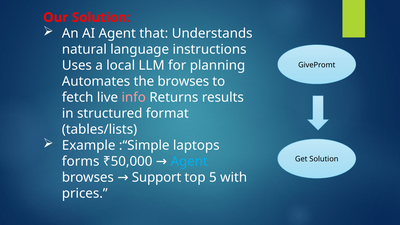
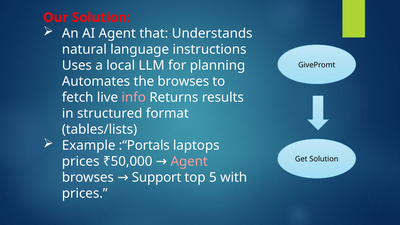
:“Simple: :“Simple -> :“Portals (144, 146)
forms: forms -> prices (81, 162)
Agent colour: light blue -> pink (189, 162)
